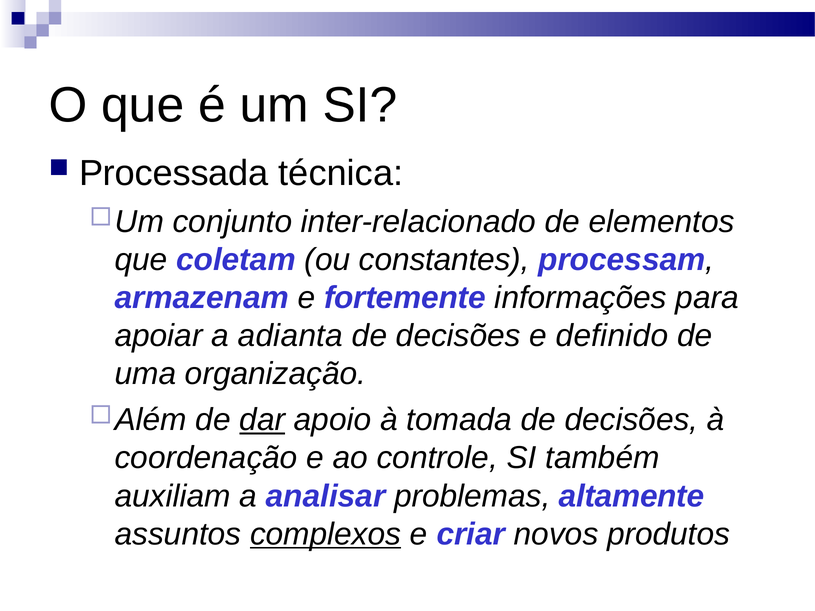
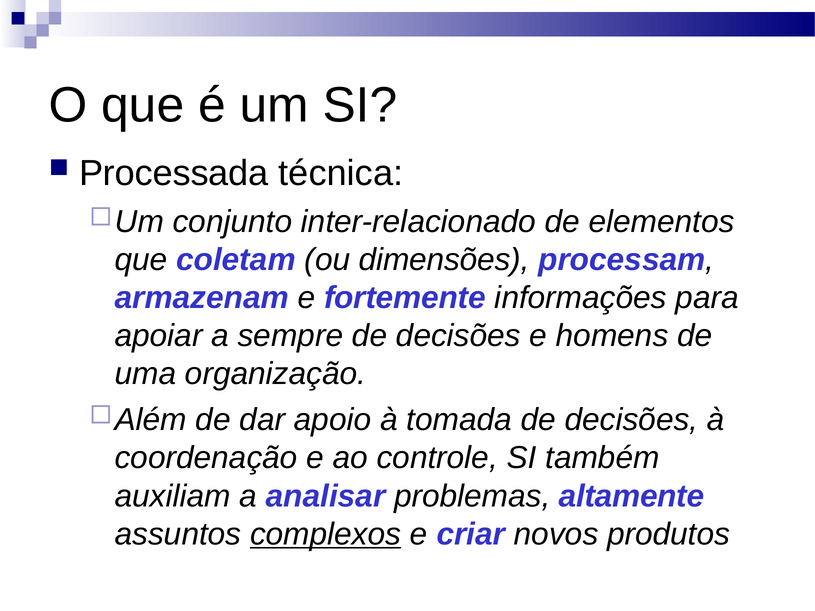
constantes: constantes -> dimensões (444, 260)
adianta: adianta -> sempre (290, 336)
definido: definido -> homens (612, 336)
dar underline: present -> none (262, 420)
